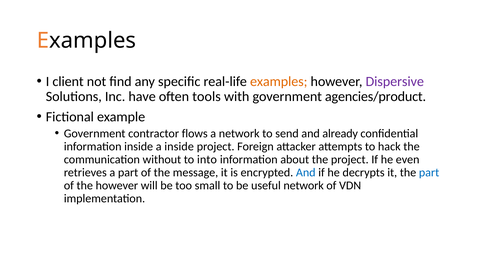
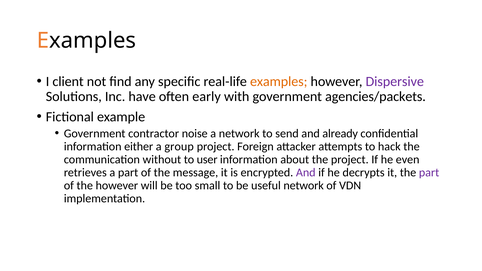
tools: tools -> early (207, 97)
agencies/product: agencies/product -> agencies/packets (375, 97)
flows: flows -> noise (195, 134)
information inside: inside -> either (139, 147)
a inside: inside -> group (179, 147)
into: into -> user (207, 160)
And colour: blue -> purple (306, 173)
part colour: blue -> purple (429, 173)
